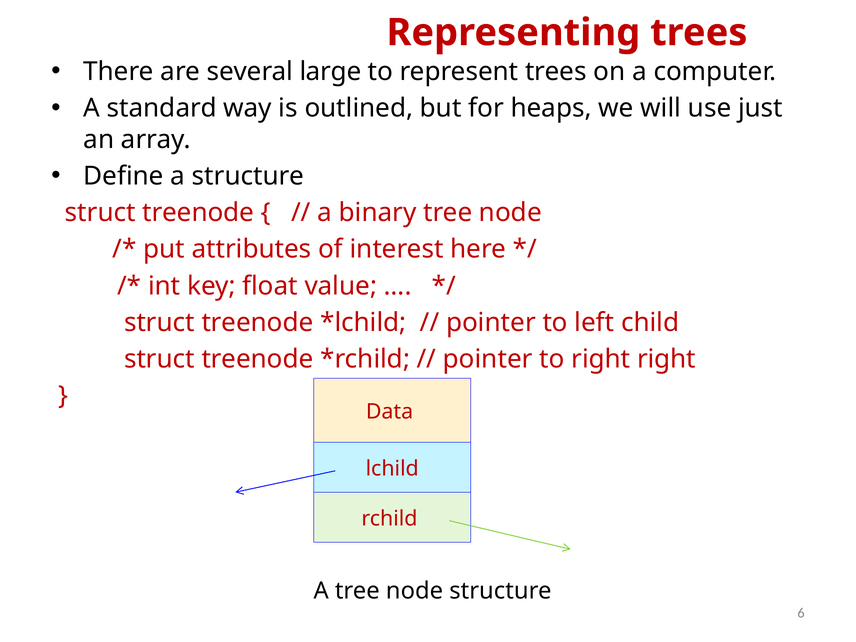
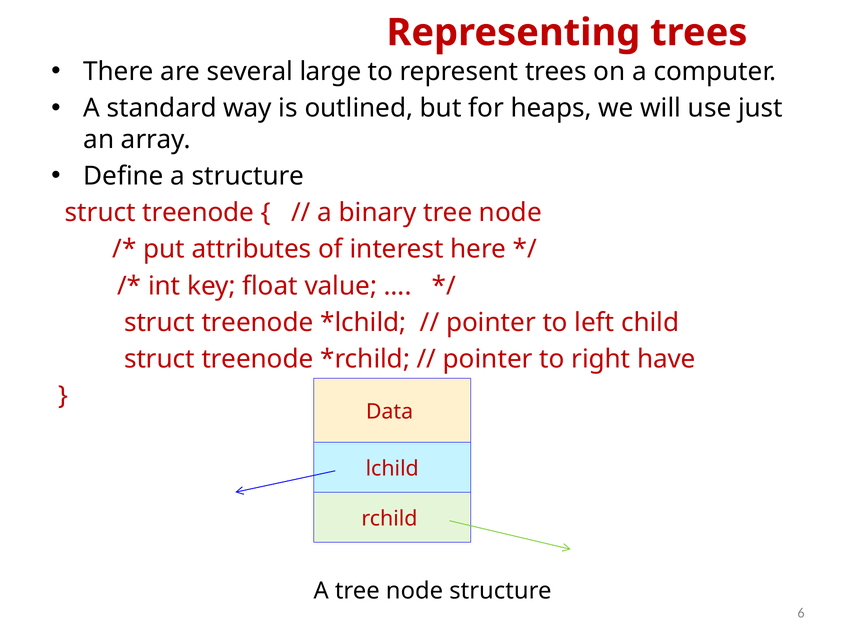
right right: right -> have (666, 359)
